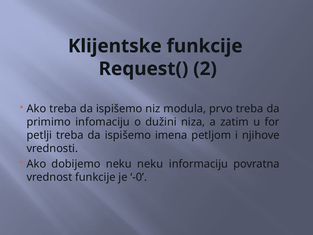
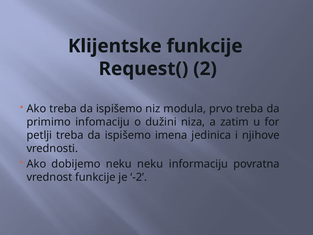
petljom: petljom -> jedinica (211, 135)
-0: -0 -> -2 (139, 177)
